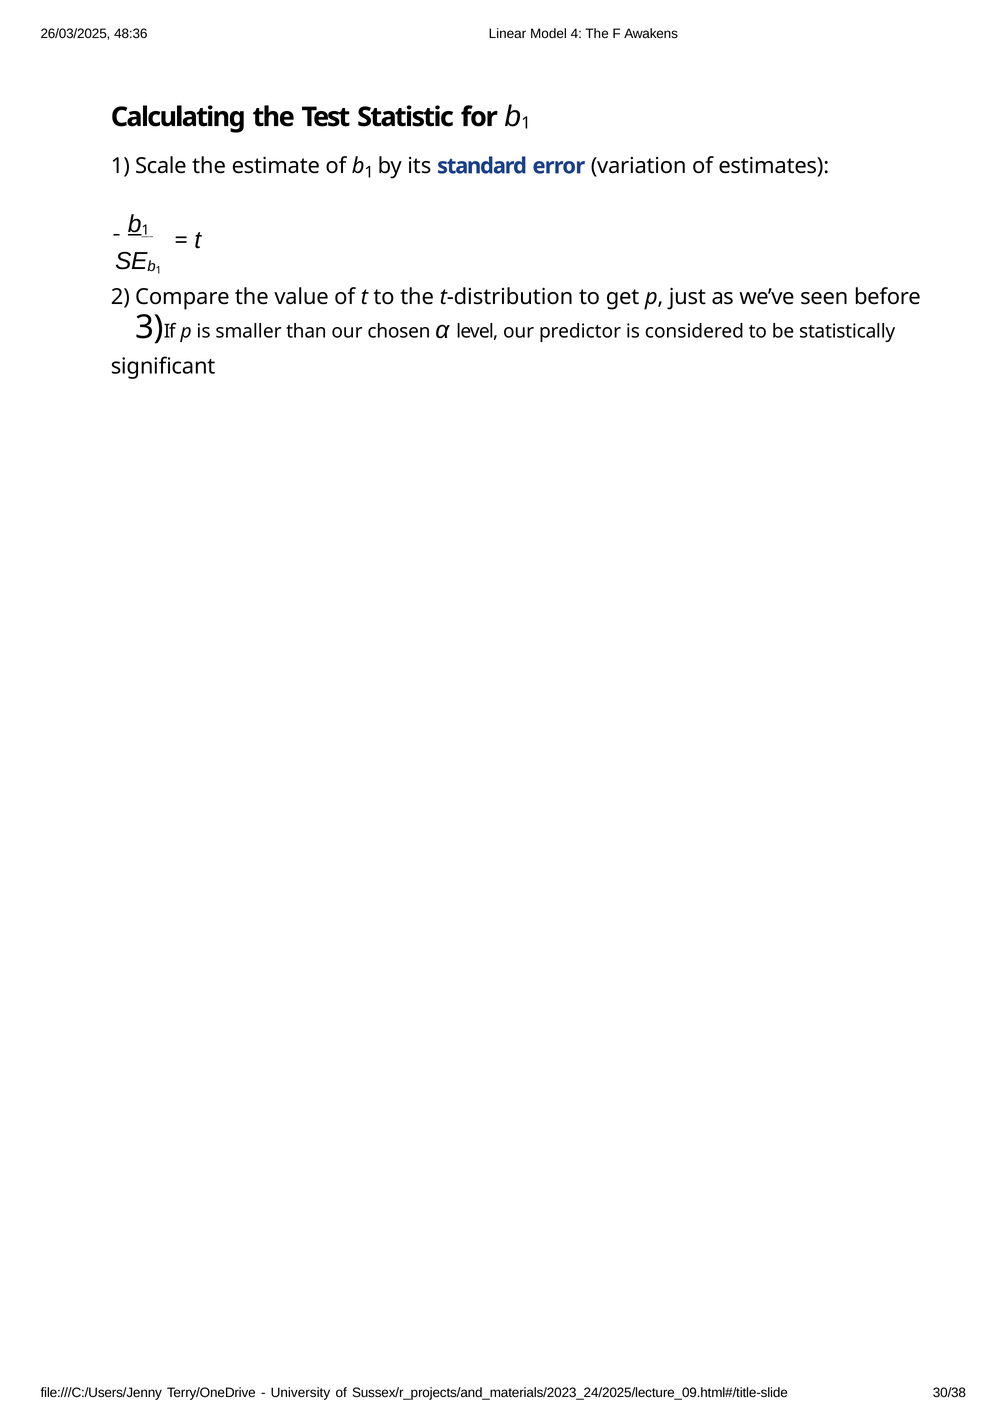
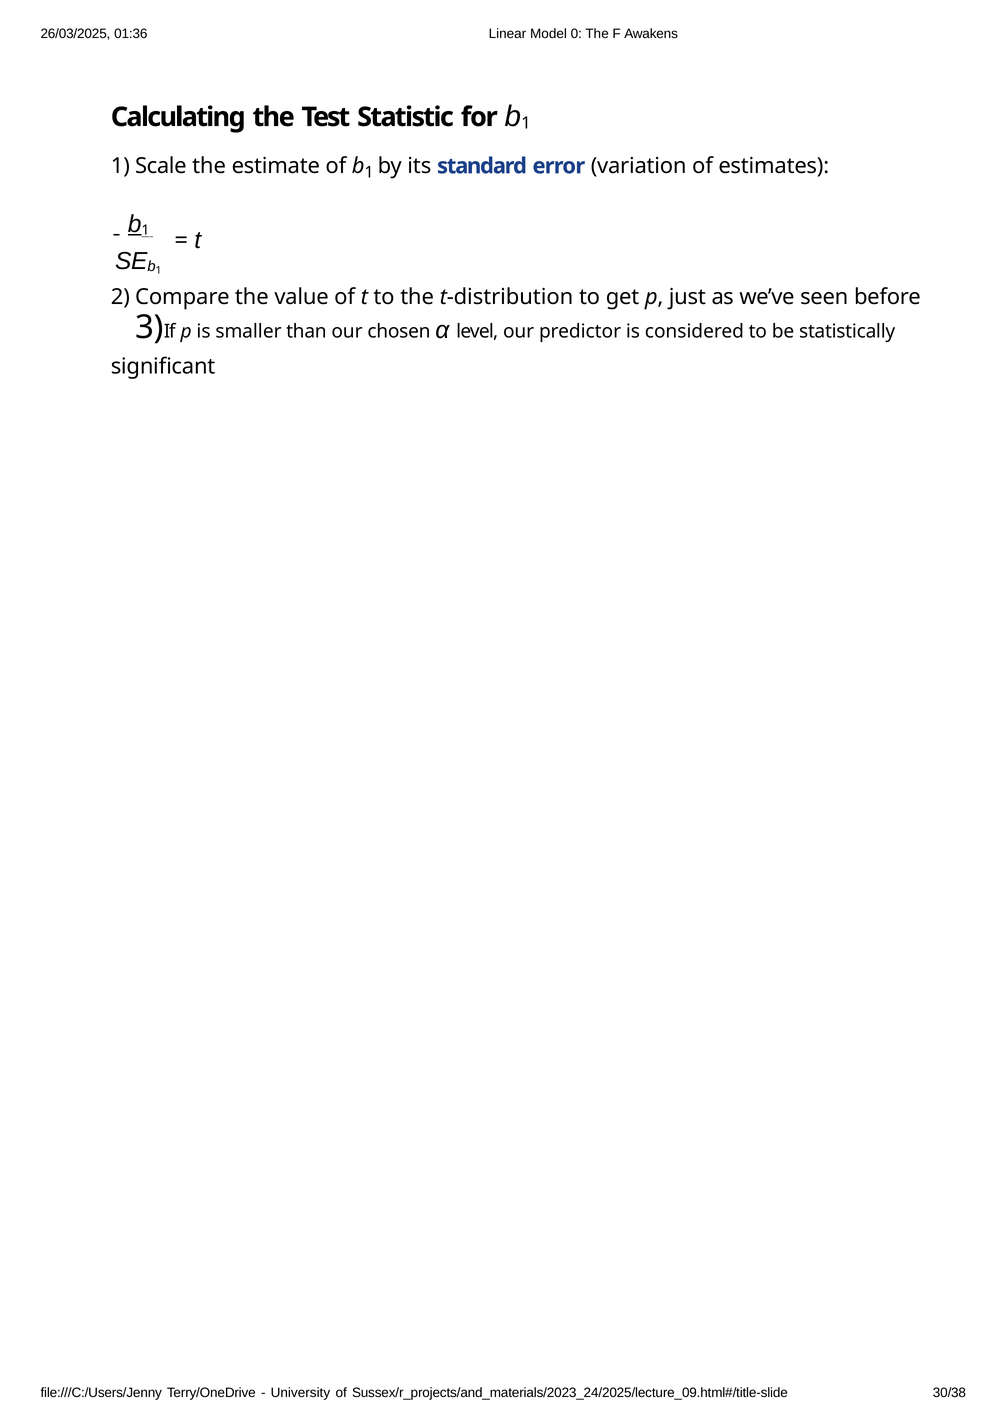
48:36: 48:36 -> 01:36 (131, 34)
4: 4 -> 0 (576, 34)
